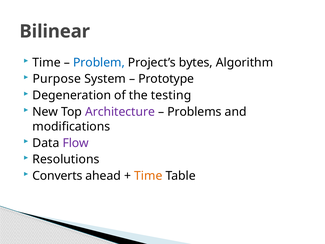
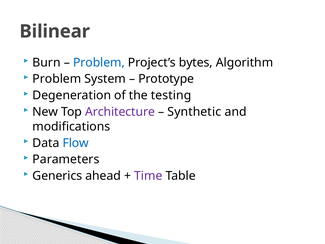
Time: Time -> Burn (47, 62)
Purpose: Purpose -> Problem (57, 79)
Problems: Problems -> Synthetic (194, 112)
Flow colour: purple -> blue (76, 143)
Resolutions: Resolutions -> Parameters (66, 159)
Converts: Converts -> Generics (57, 176)
Time colour: orange -> purple (148, 176)
